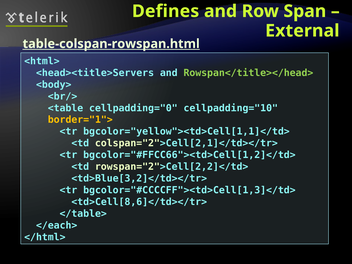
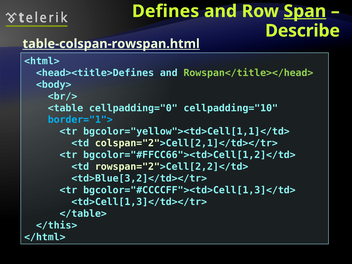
Span underline: none -> present (305, 11)
External: External -> Describe (303, 31)
<head><title>Servers: <head><title>Servers -> <head><title>Defines (95, 73)
border="1"> colour: yellow -> light blue (80, 120)
<td>Cell[8,6]</td></tr>: <td>Cell[8,6]</td></tr> -> <td>Cell[1,3]</td></tr> (139, 202)
</each>: </each> -> </this> (57, 225)
